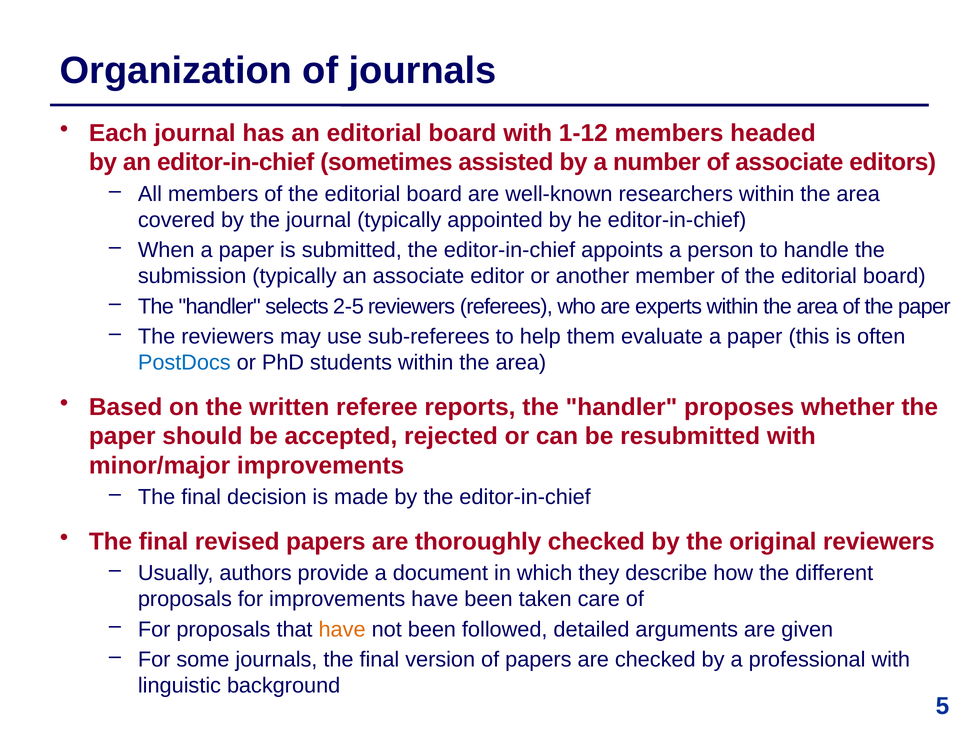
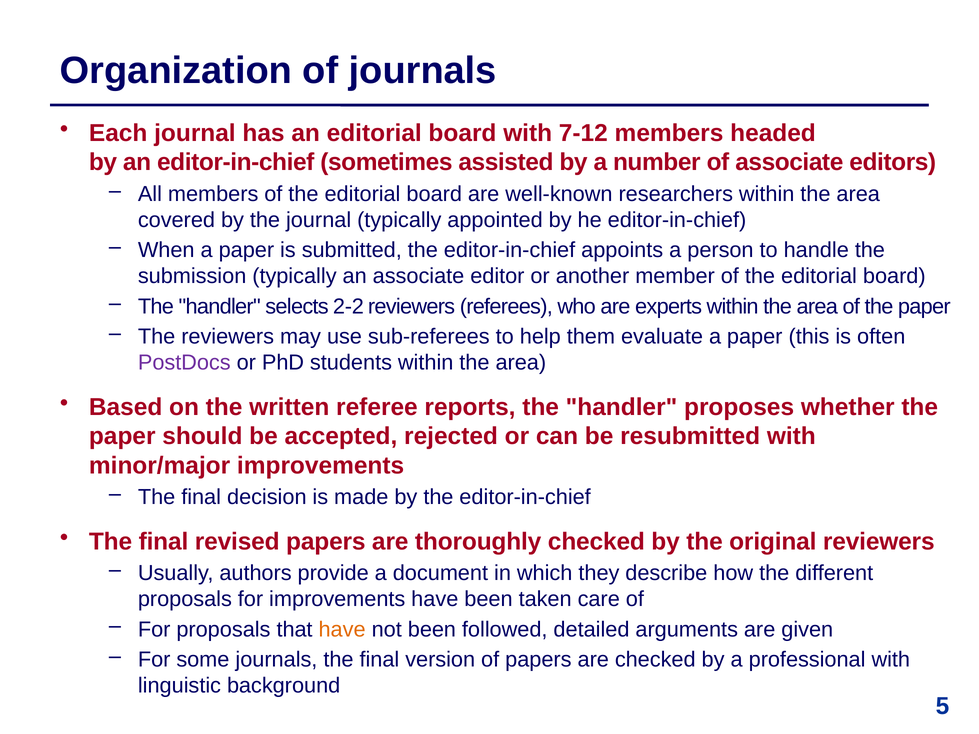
1-12: 1-12 -> 7-12 (583, 133)
2-5: 2-5 -> 2-2 (348, 307)
PostDocs colour: blue -> purple (184, 363)
